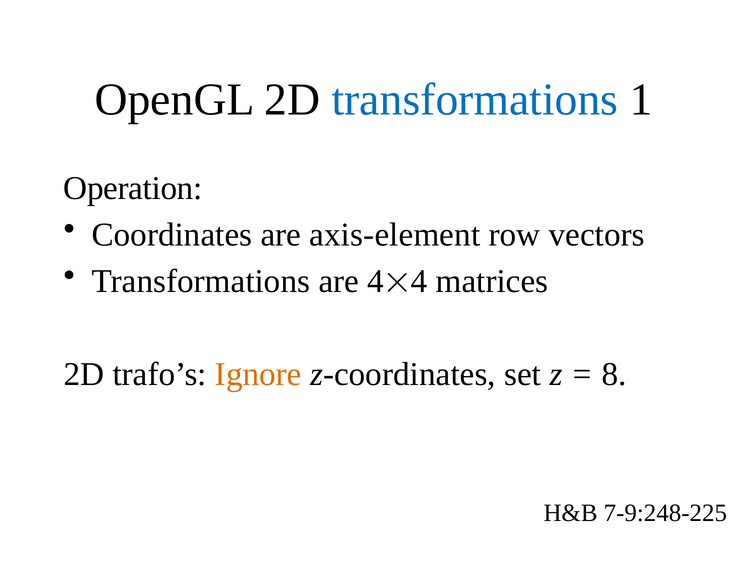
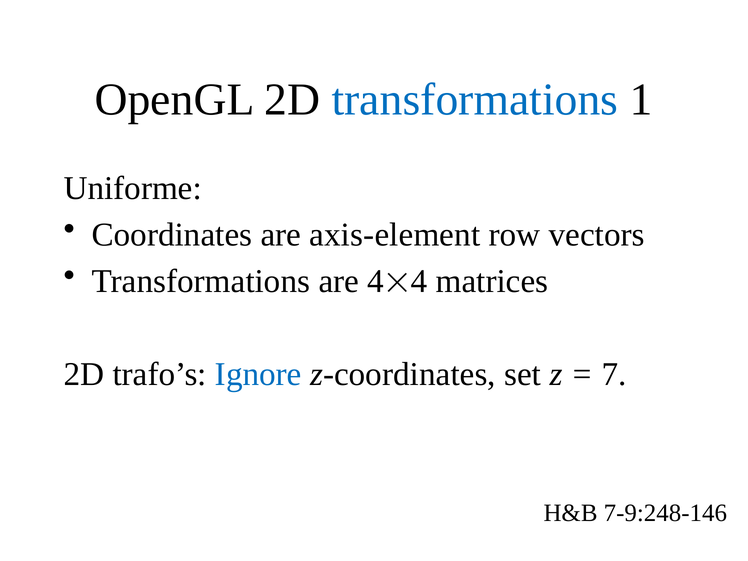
Operation: Operation -> Uniforme (133, 188)
Ignore colour: orange -> blue (258, 374)
8: 8 -> 7 (614, 374)
7-9:248-225: 7-9:248-225 -> 7-9:248-146 (665, 513)
